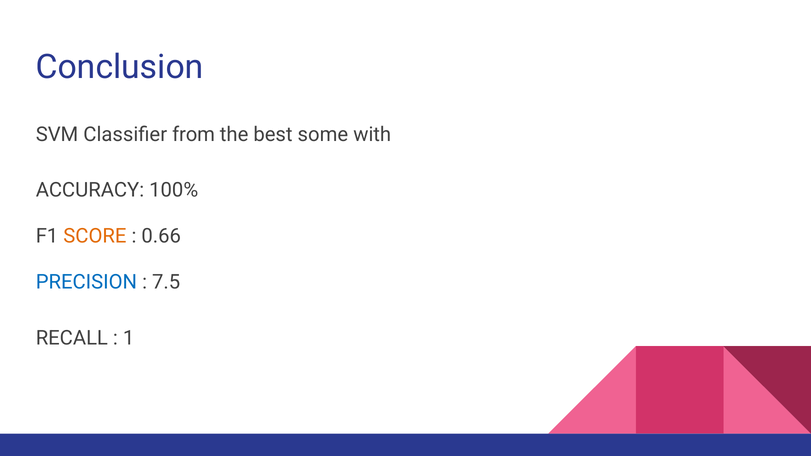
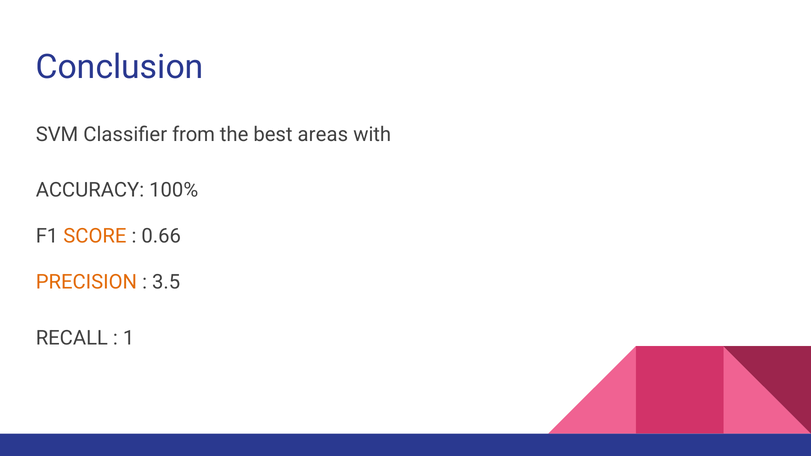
some: some -> areas (323, 134)
PRECISION colour: blue -> orange (86, 282)
7.5: 7.5 -> 3.5 (166, 282)
